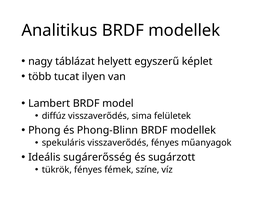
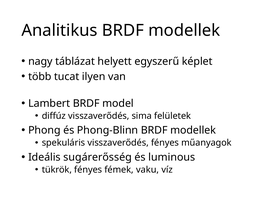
sugárzott: sugárzott -> luminous (172, 157)
színe: színe -> vaku (147, 170)
